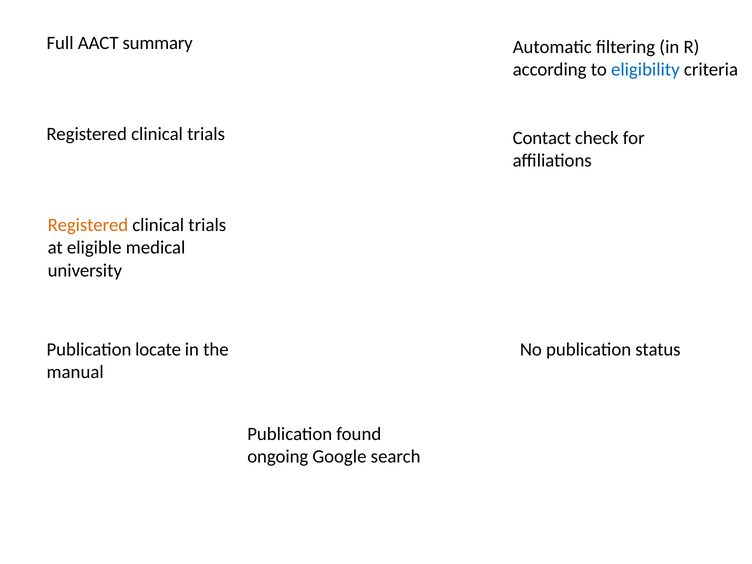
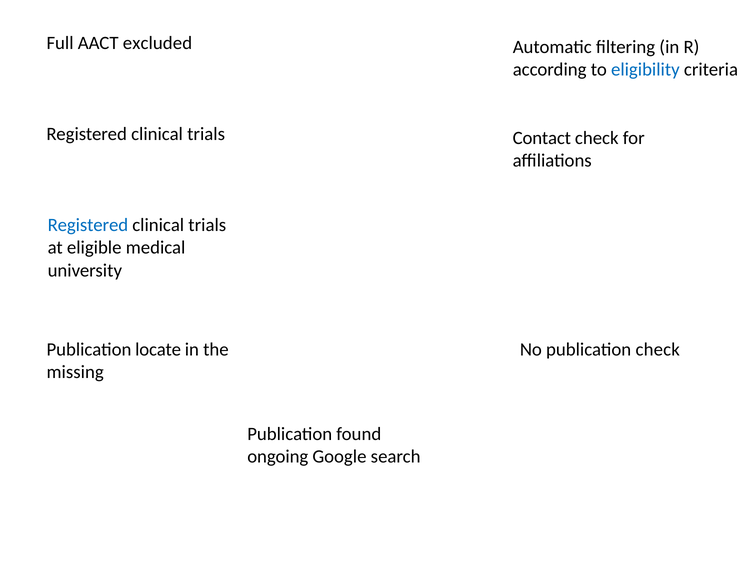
summary: summary -> excluded (157, 43)
Registered colour: orange -> blue (88, 225)
publication status: status -> check (658, 350)
manual: manual -> missing (75, 372)
